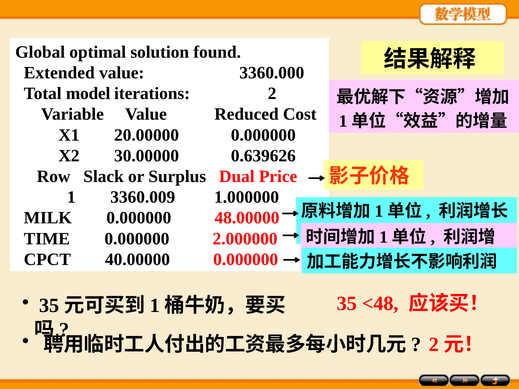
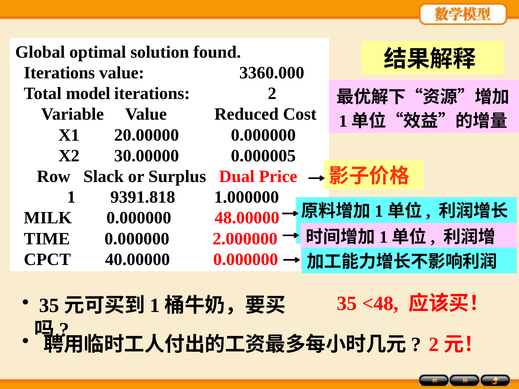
Extended: Extended -> Iterations (59, 73)
0.639626: 0.639626 -> 0.000005 (263, 156)
3360.009: 3360.009 -> 9391.818 (143, 197)
